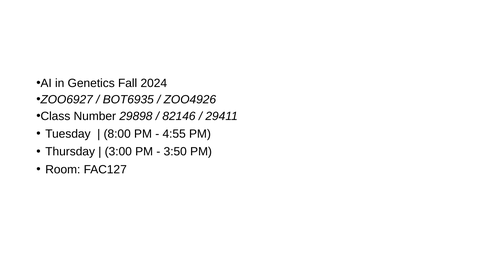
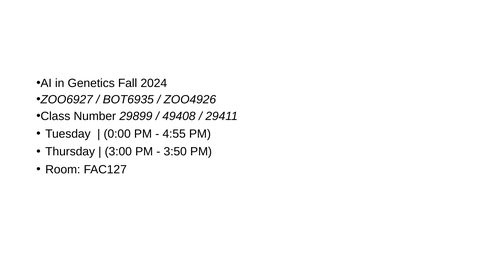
29898: 29898 -> 29899 (136, 116)
82146: 82146 -> 49408 (179, 116)
8:00: 8:00 -> 0:00 (117, 134)
